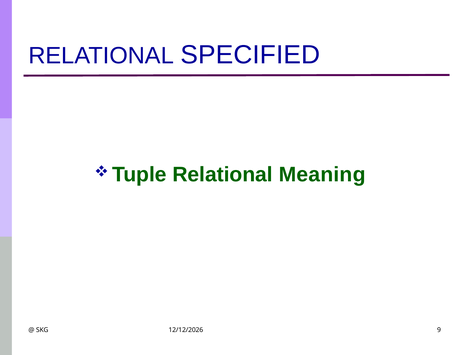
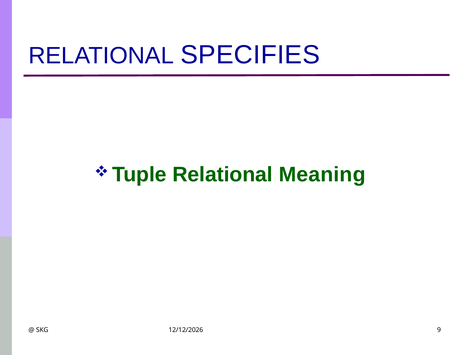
SPECIFIED: SPECIFIED -> SPECIFIES (250, 55)
